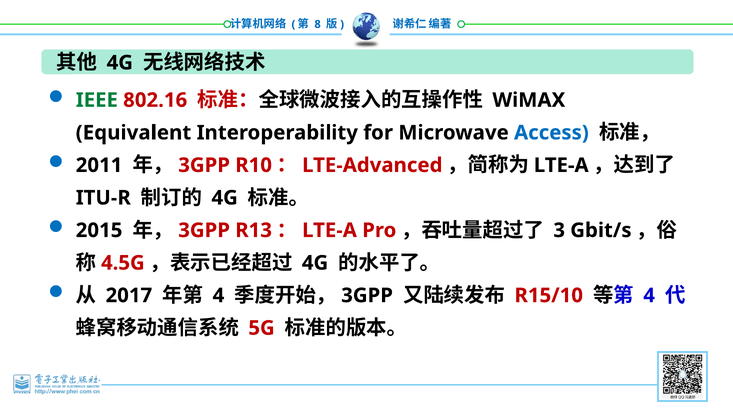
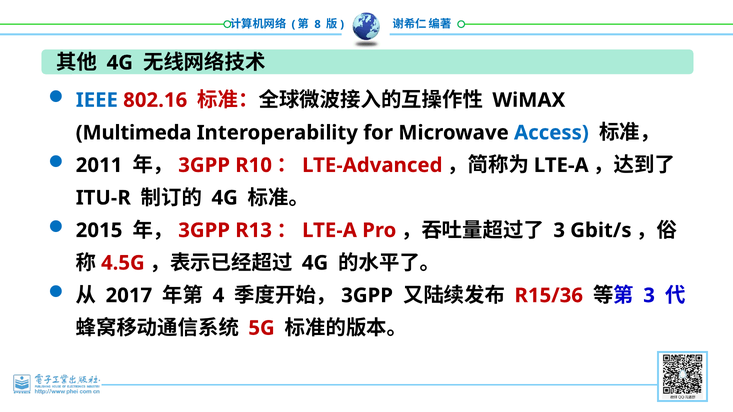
IEEE colour: green -> blue (97, 100)
Equivalent: Equivalent -> Multimeda (134, 133)
R15/10: R15/10 -> R15/36 (549, 296)
4: 4 -> 3 (649, 296)
